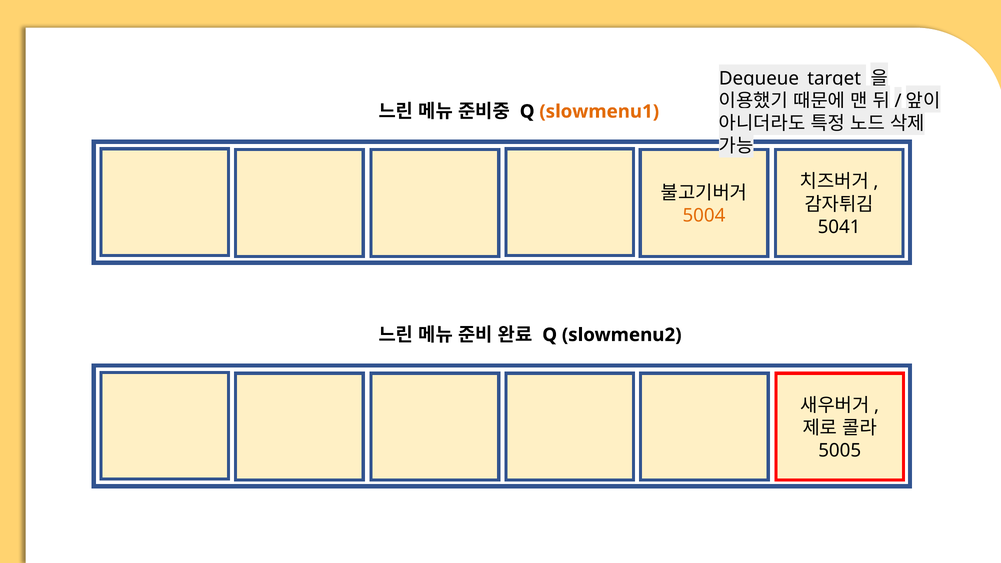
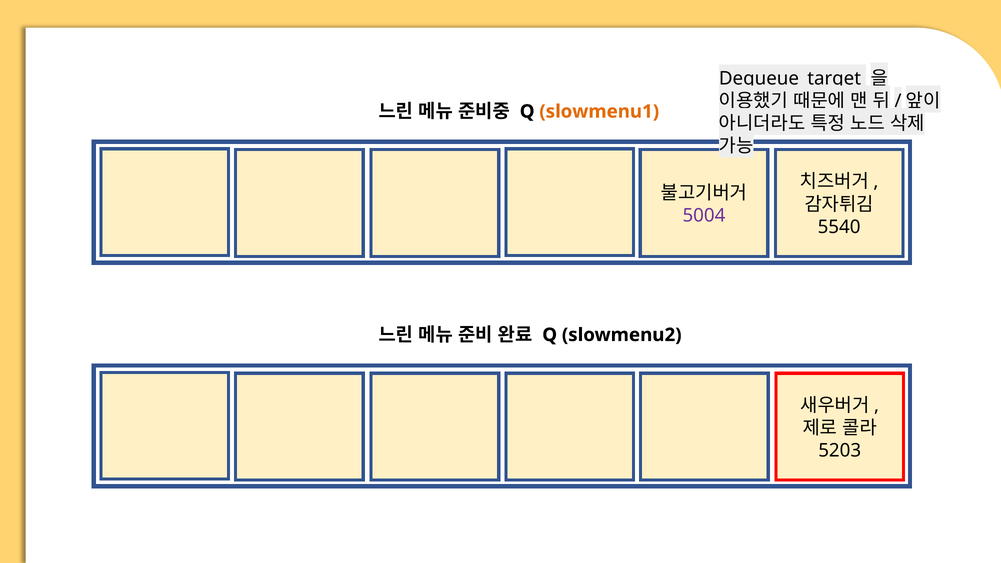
5004 colour: orange -> purple (704, 216)
5041: 5041 -> 5540 (839, 227)
5005: 5005 -> 5203 (840, 450)
